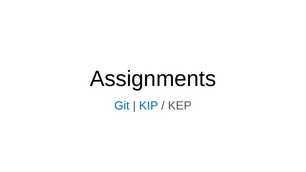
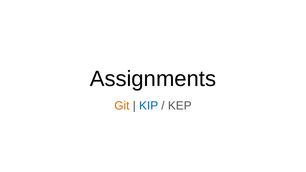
Git colour: blue -> orange (122, 106)
